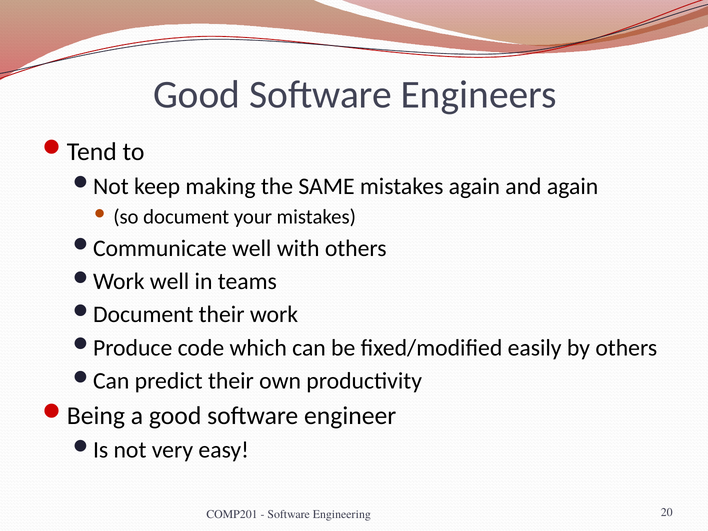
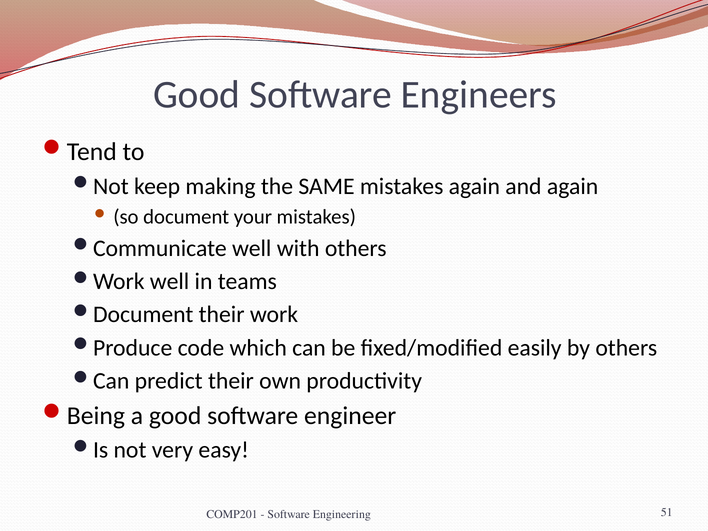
20: 20 -> 51 (667, 513)
